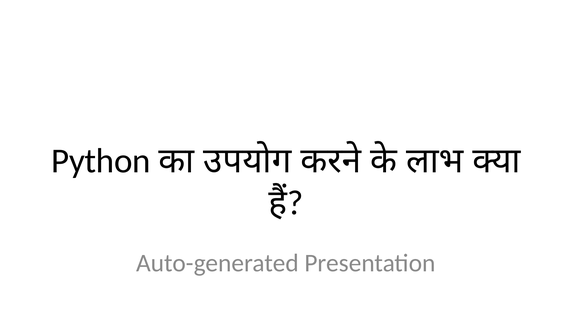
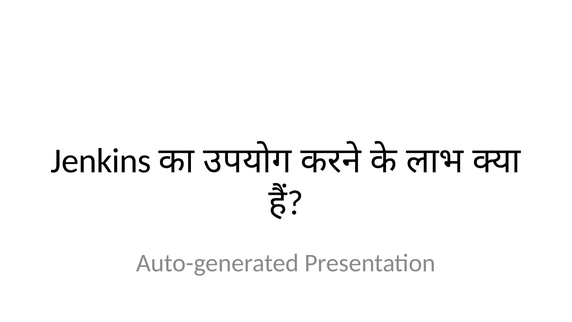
Python: Python -> Jenkins (101, 161)
